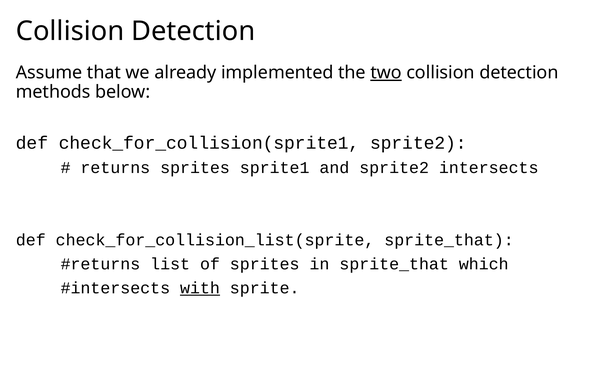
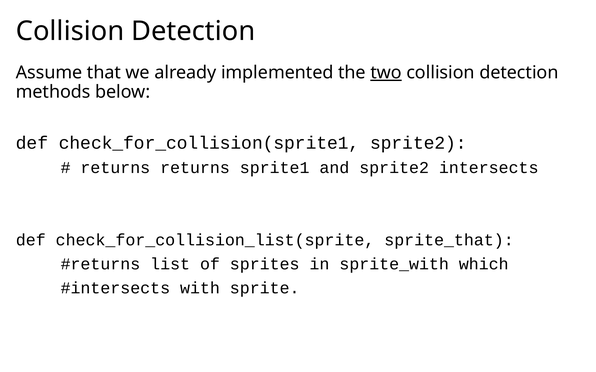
returns sprites: sprites -> returns (195, 168)
in sprite_that: sprite_that -> sprite_with (394, 264)
with underline: present -> none (200, 289)
